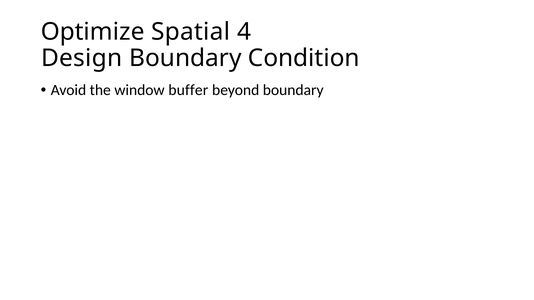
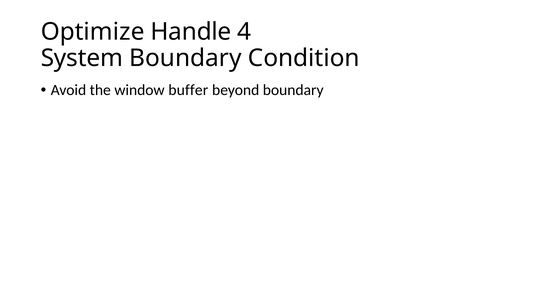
Spatial: Spatial -> Handle (191, 32)
Design: Design -> System (82, 58)
